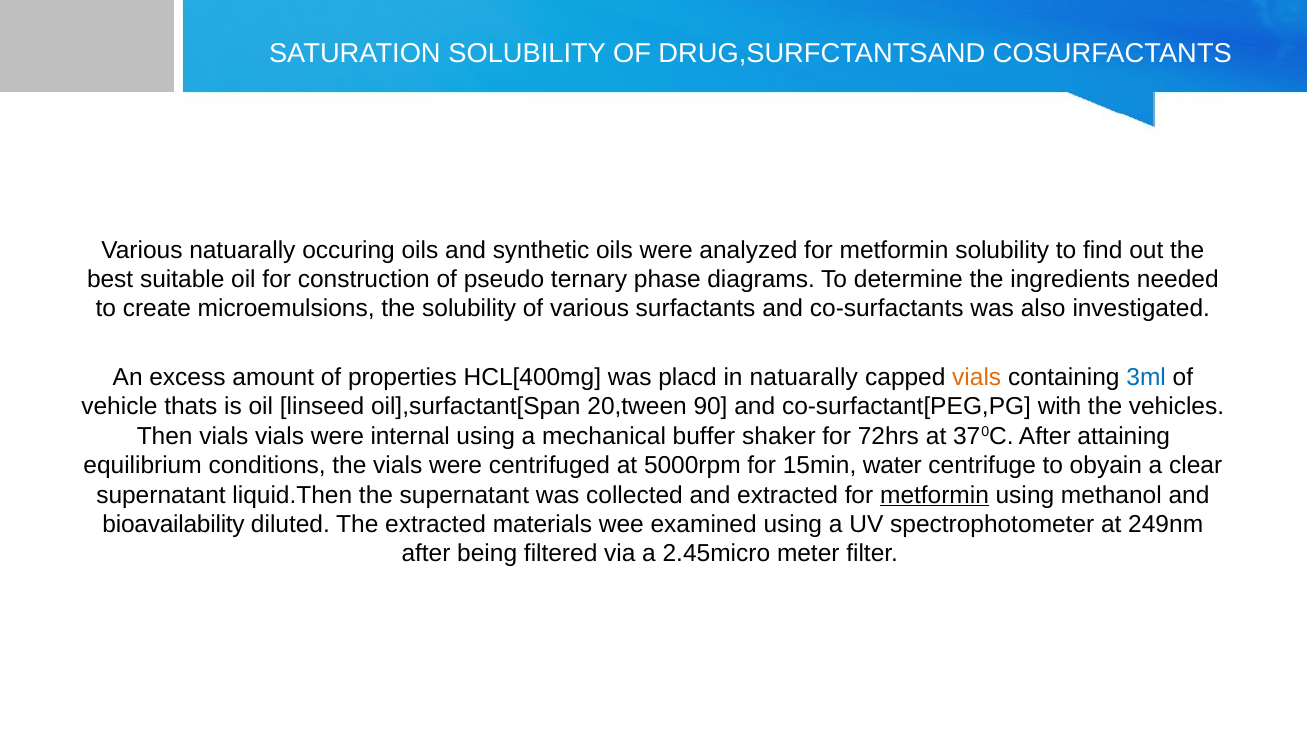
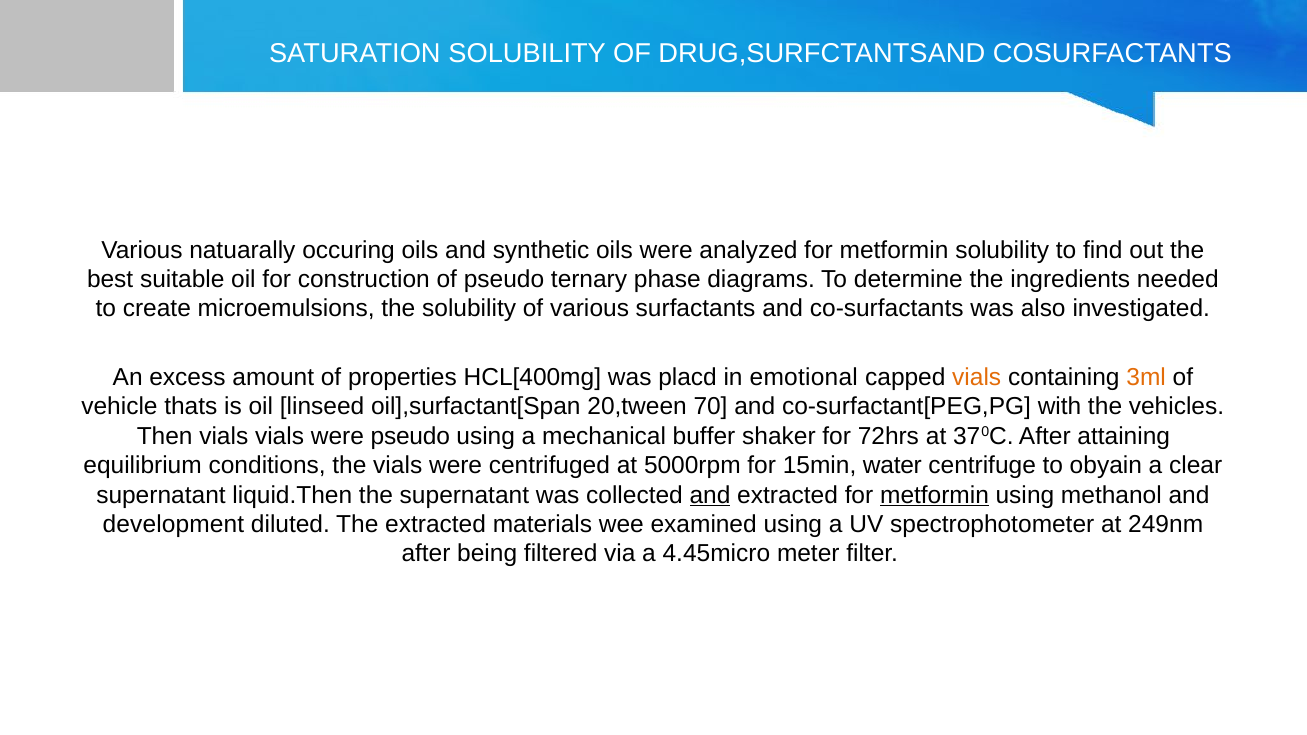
in natuarally: natuarally -> emotional (804, 378)
3ml colour: blue -> orange (1146, 378)
90: 90 -> 70 (711, 407)
were internal: internal -> pseudo (410, 436)
and underline: none -> present (710, 495)
bioavailability: bioavailability -> development (173, 525)
2.45micro: 2.45micro -> 4.45micro (716, 554)
